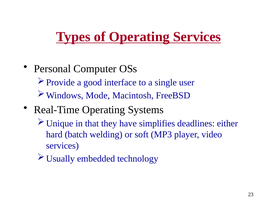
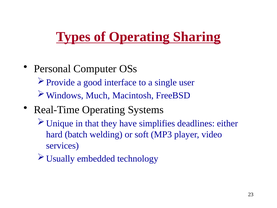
Operating Services: Services -> Sharing (197, 37)
Mode: Mode -> Much (98, 95)
